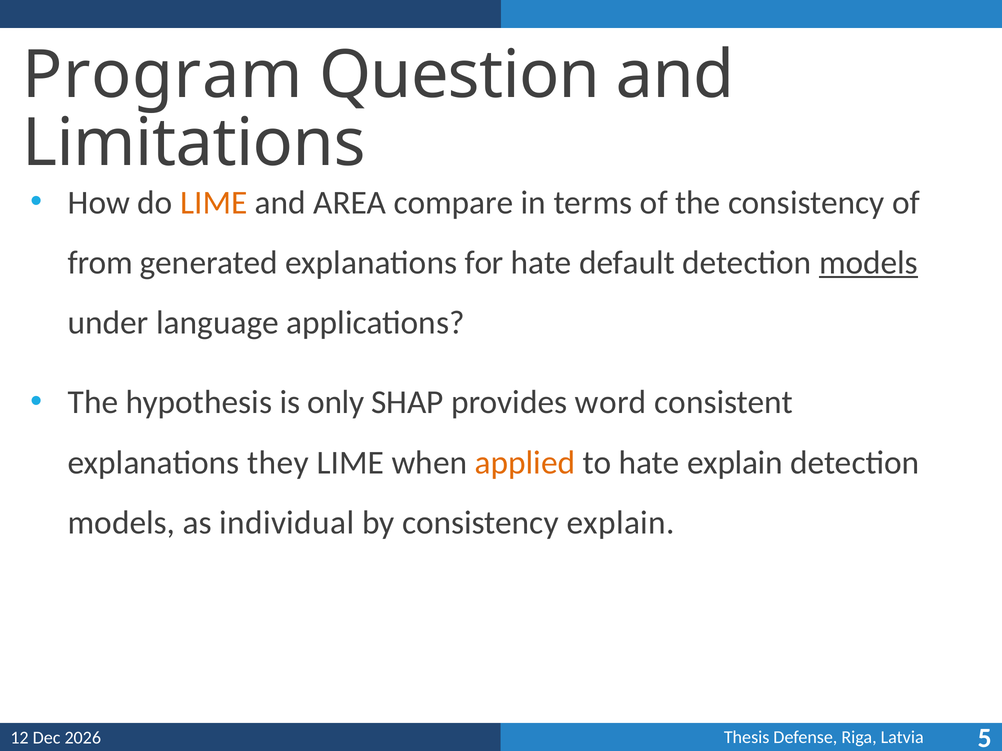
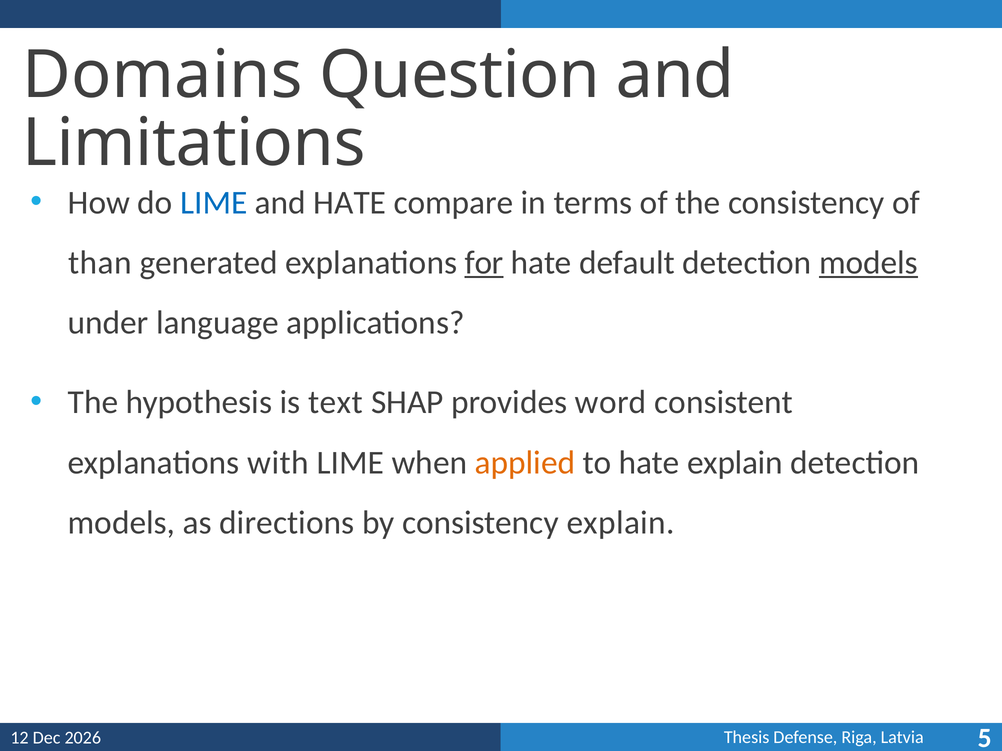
Program: Program -> Domains (163, 75)
LIME colour: orange -> blue (214, 203)
and AREA: AREA -> HATE (350, 203)
from: from -> than (100, 263)
for underline: none -> present (484, 263)
only: only -> text (336, 403)
they: they -> with (278, 463)
individual: individual -> directions (287, 523)
